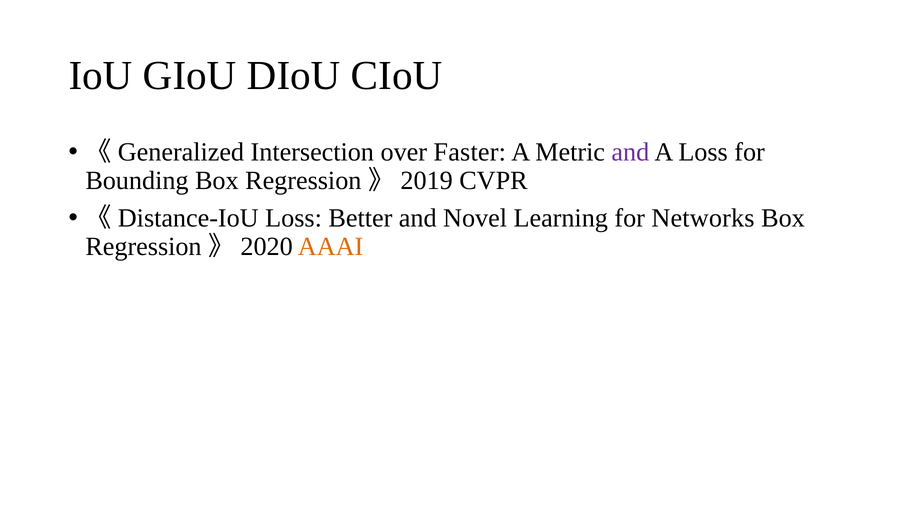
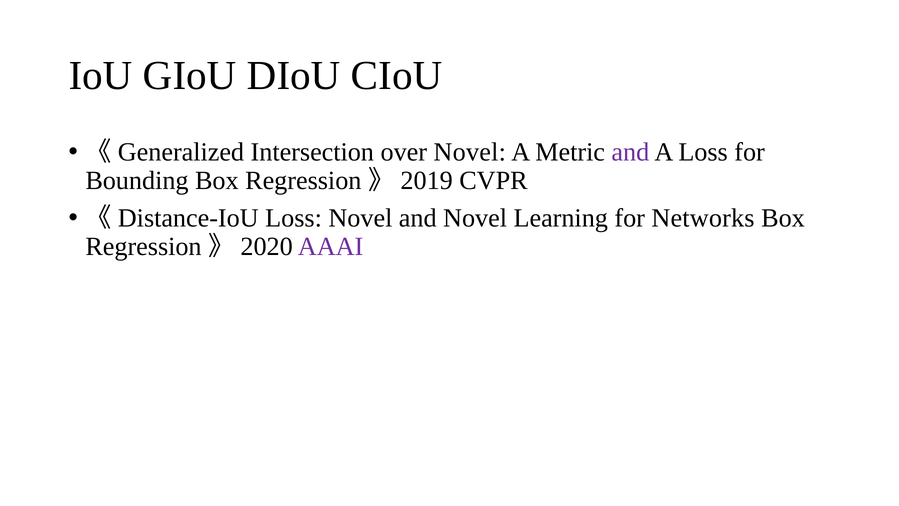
over Faster: Faster -> Novel (470, 152)
Loss Better: Better -> Novel (360, 218)
AAAI colour: orange -> purple (331, 246)
